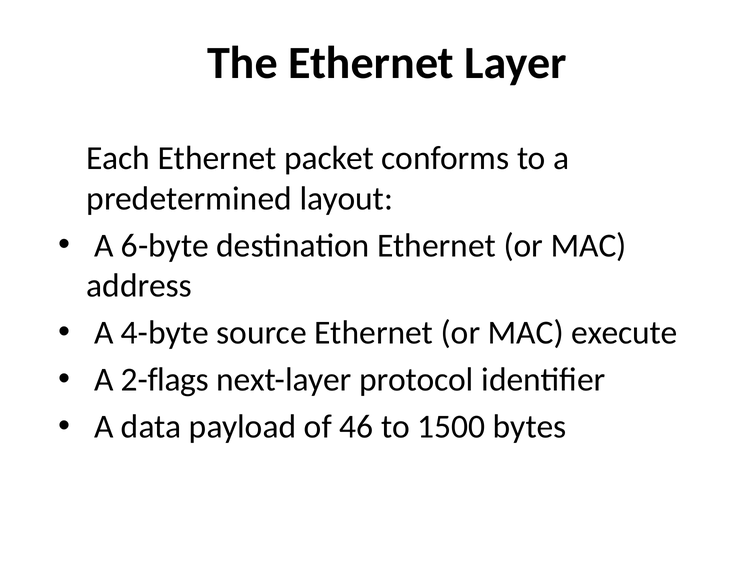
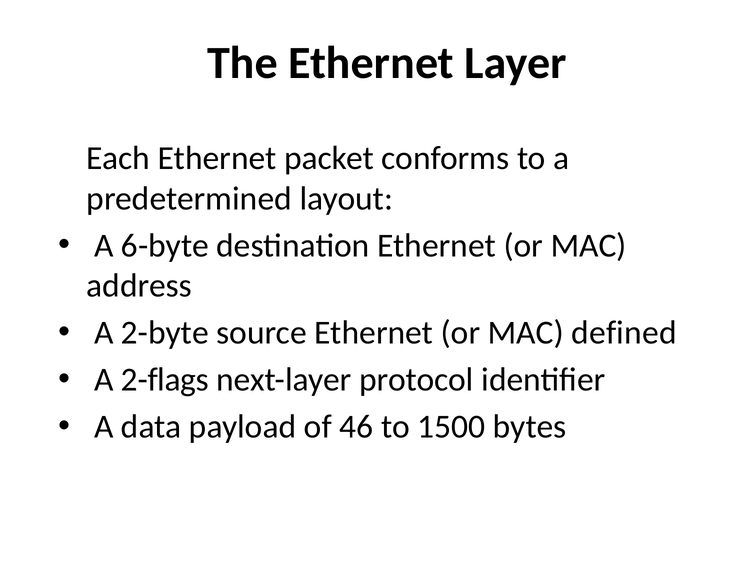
4-byte: 4-byte -> 2-byte (165, 333)
execute: execute -> defined (624, 333)
